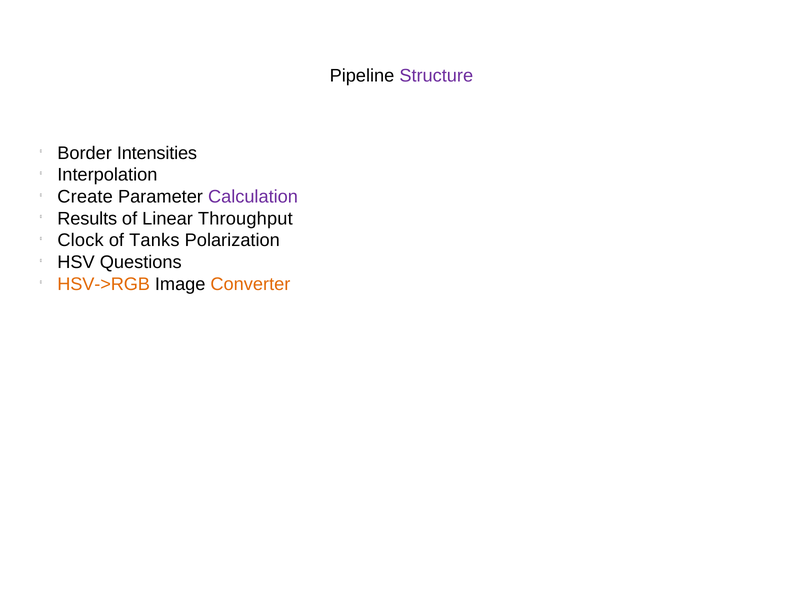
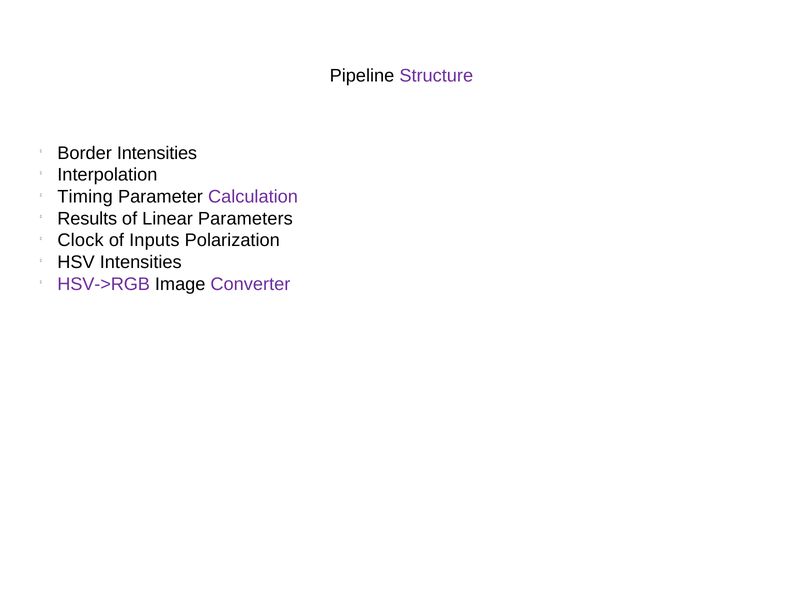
Create: Create -> Timing (85, 197)
Throughput: Throughput -> Parameters (245, 219)
Tanks: Tanks -> Inputs (154, 241)
HSV Questions: Questions -> Intensities (141, 262)
HSV->RGB colour: orange -> purple (104, 284)
Converter colour: orange -> purple (250, 284)
